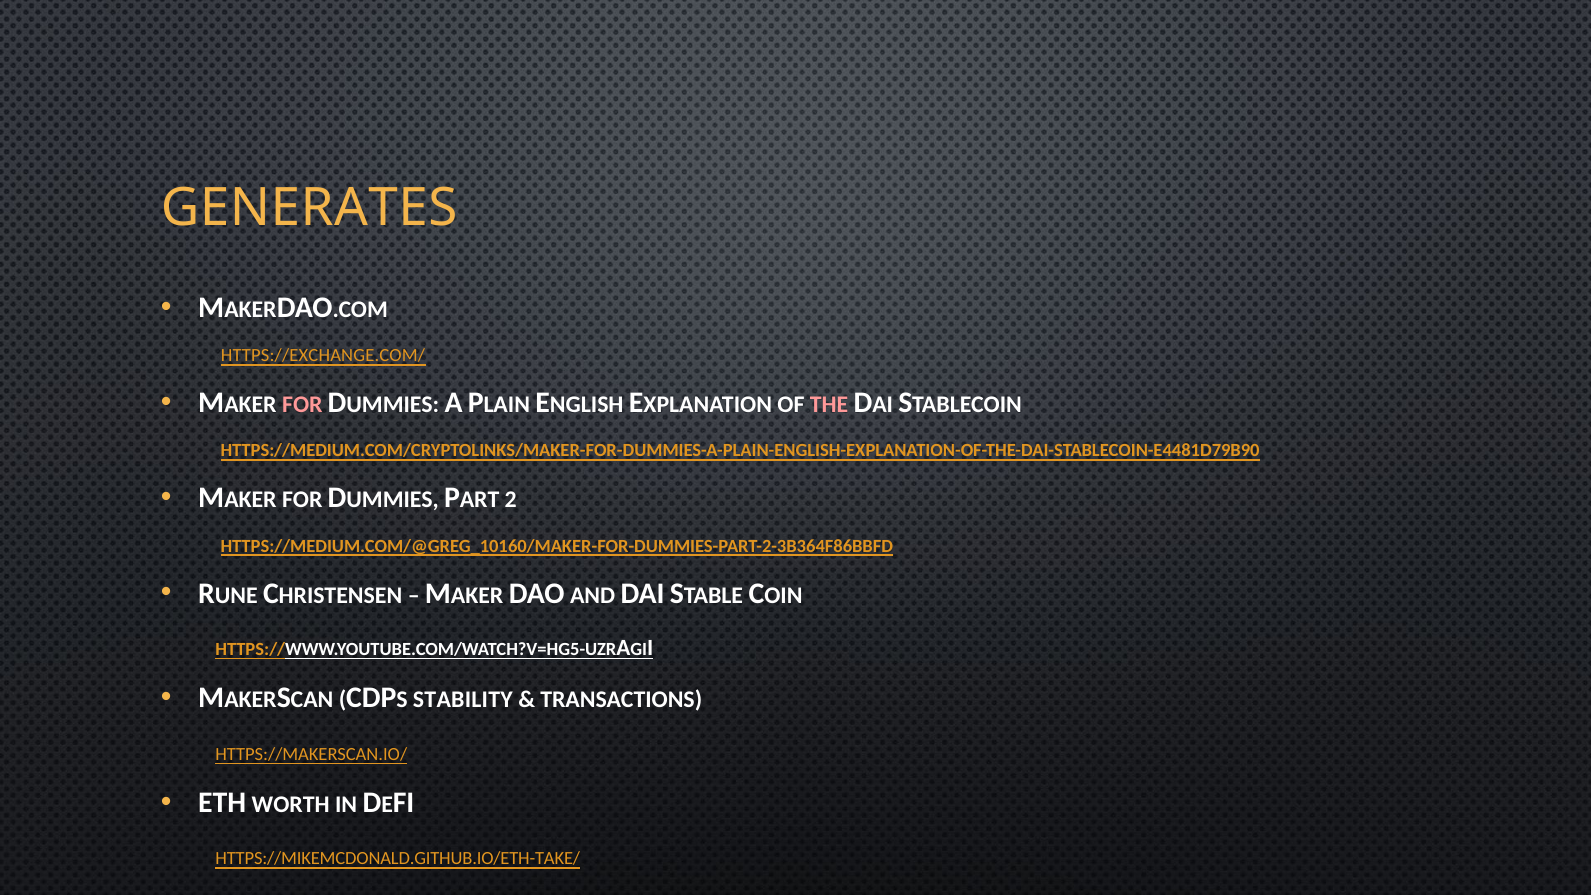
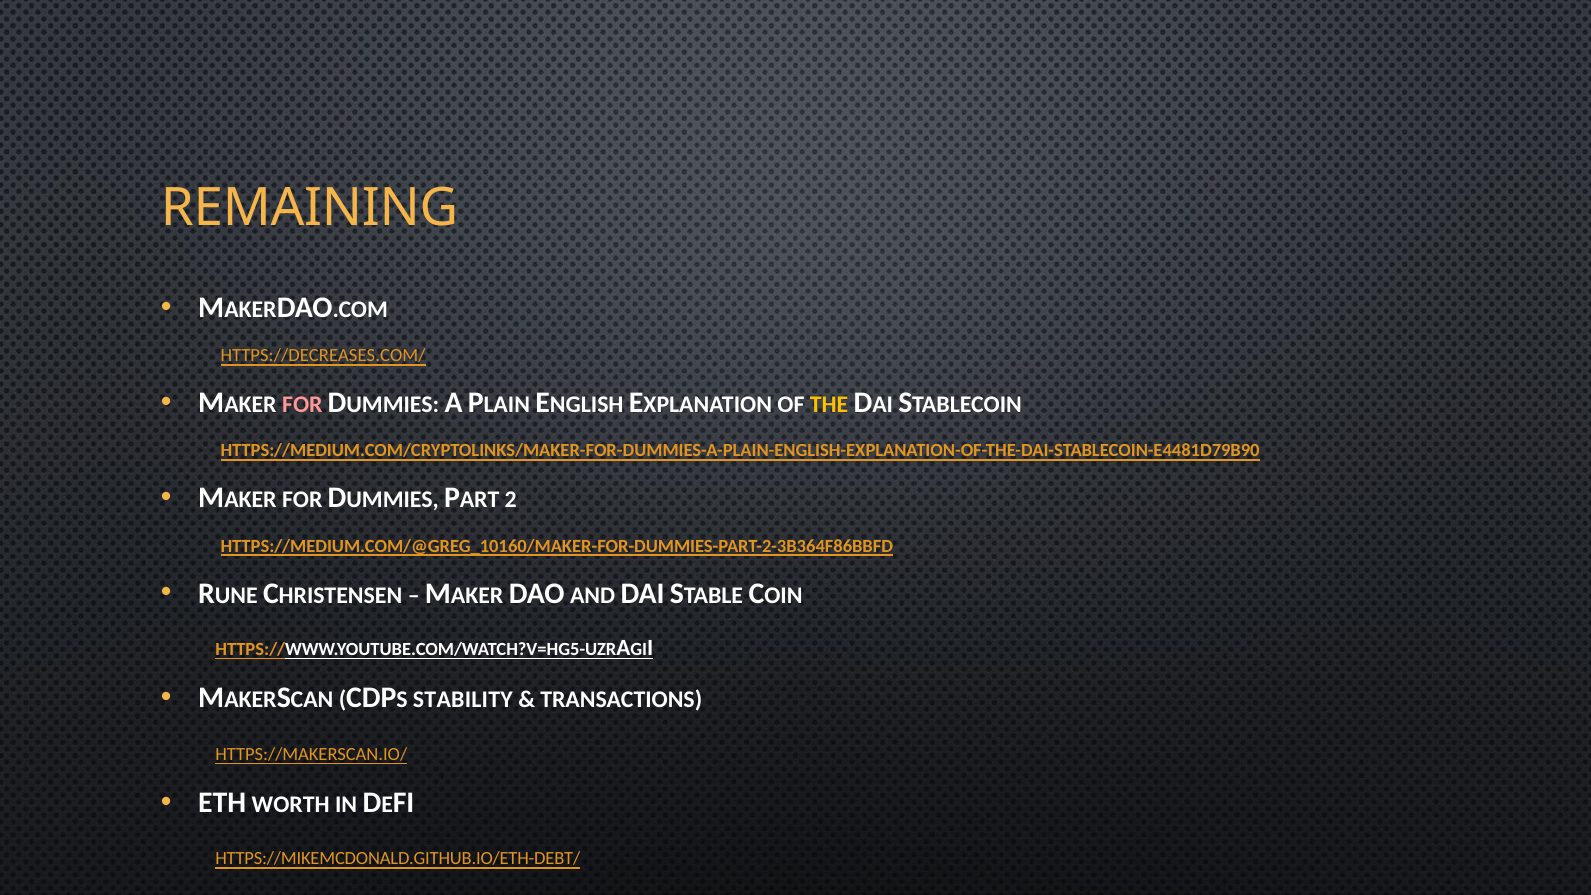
GENERATES: GENERATES -> REMAINING (310, 208)
HTTPS://EXCHANGE.COM/: HTTPS://EXCHANGE.COM/ -> HTTPS://DECREASES.COM/ (323, 356)
THE colour: pink -> yellow (829, 405)
HTTPS://MIKEMCDONALD.GITHUB.IO/ETH-TAKE/: HTTPS://MIKEMCDONALD.GITHUB.IO/ETH-TAKE/ -> HTTPS://MIKEMCDONALD.GITHUB.IO/ETH-DEBT/ (398, 859)
